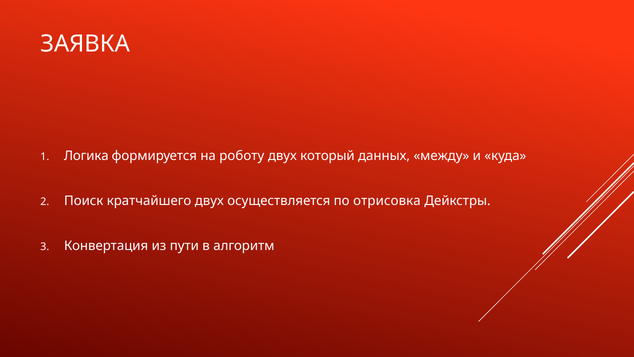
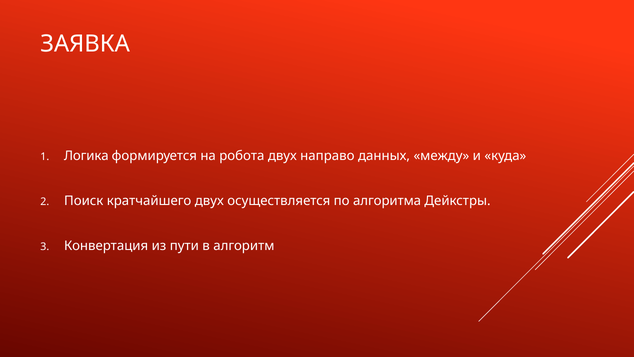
роботу: роботу -> робота (242, 156)
который: который -> направо (327, 156)
отрисовка: отрисовка -> алгоритма (387, 201)
